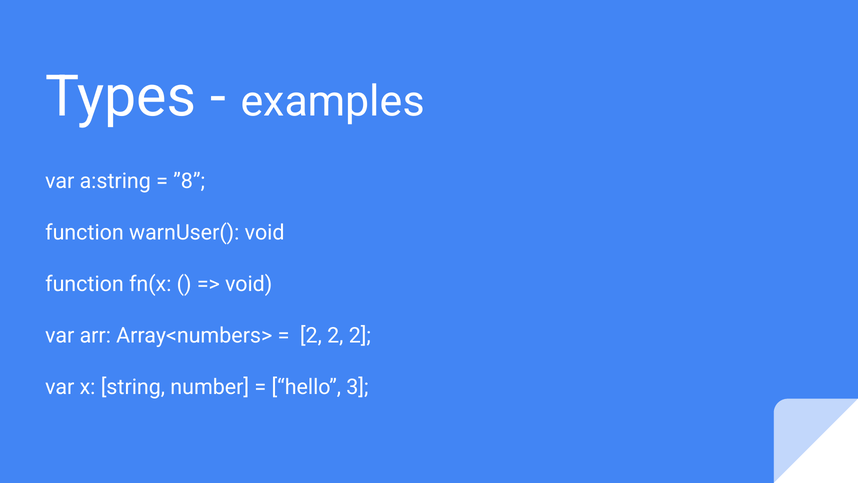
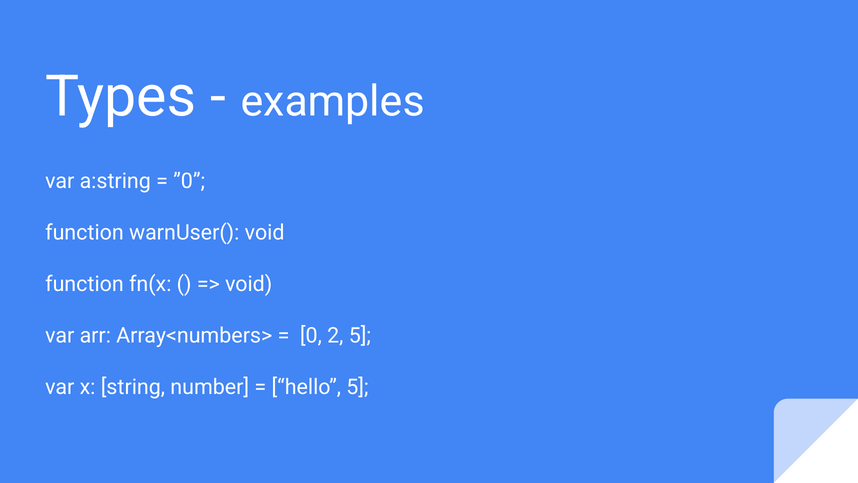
”8: ”8 -> ”0 (189, 181)
2: 2 -> 0 (311, 335)
2: 2 -> 5 (360, 335)
hello 3: 3 -> 5 (357, 387)
